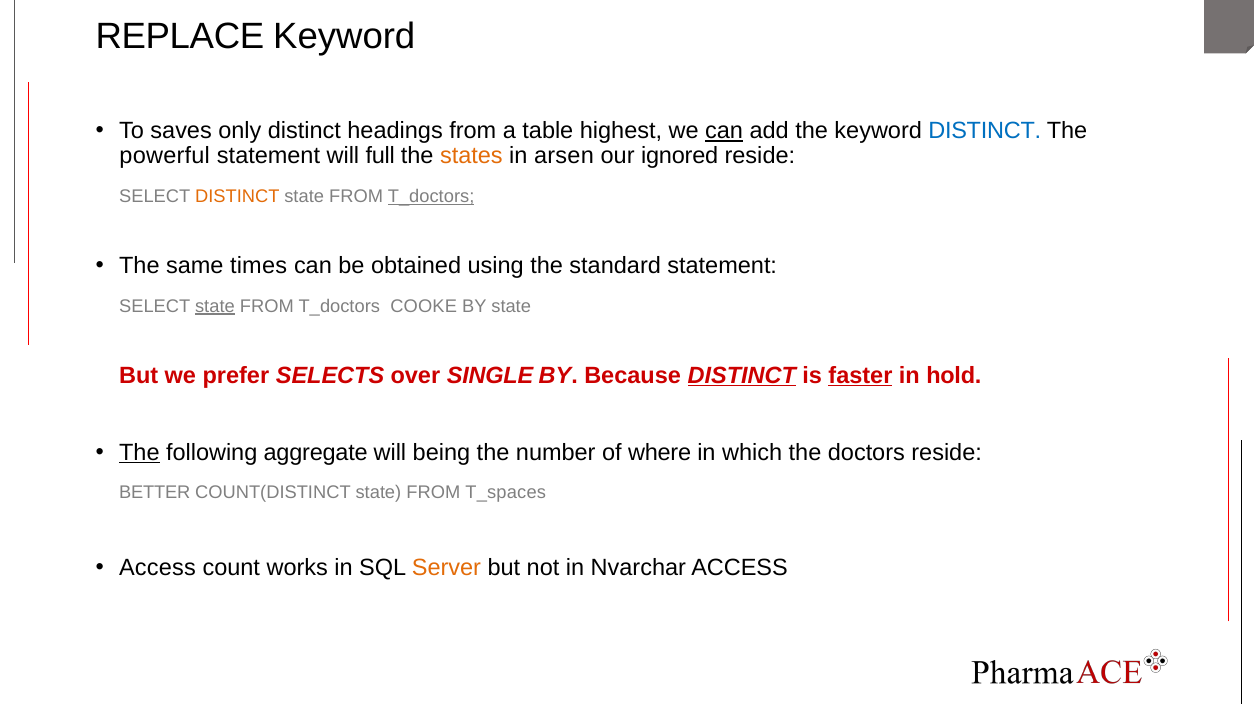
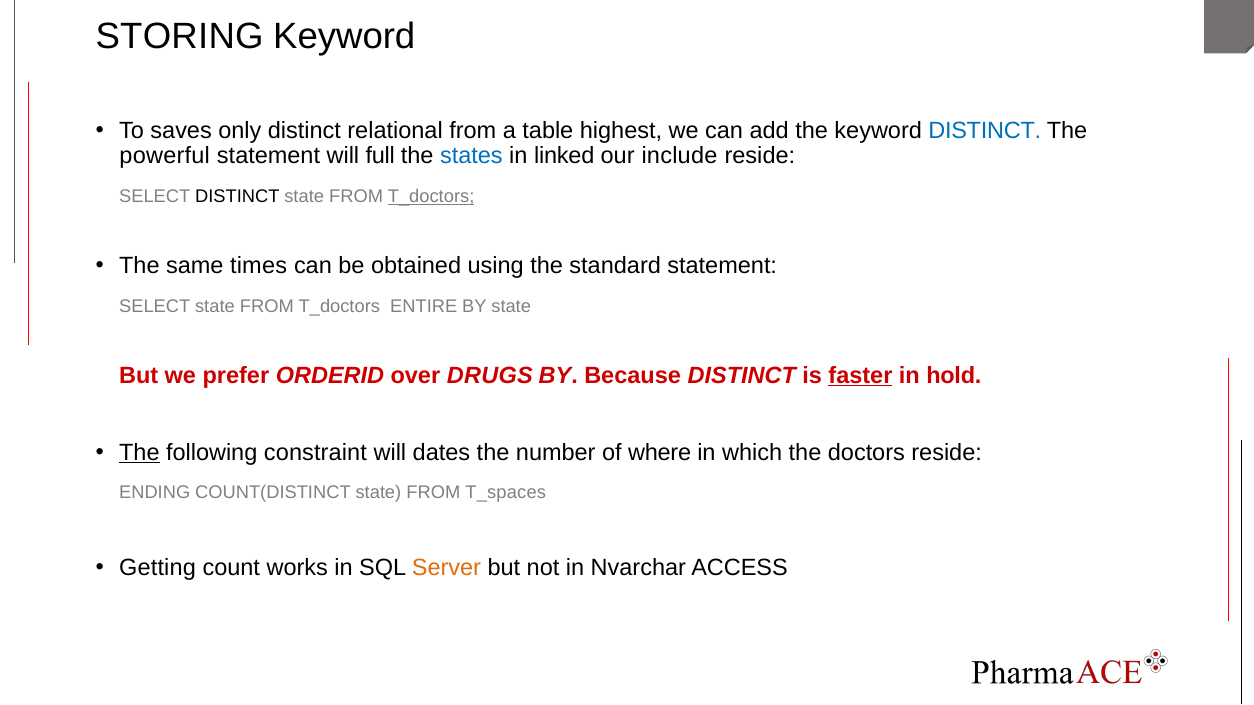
REPLACE: REPLACE -> STORING (180, 37)
headings: headings -> relational (395, 131)
can underline: present -> none (724, 131)
states colour: orange -> blue (471, 156)
arsen: arsen -> linked (564, 156)
ignored: ignored -> include (679, 156)
DISTINCT colour: orange -> black (237, 197)
state underline: present -> none (215, 306)
COOKE: COOKE -> ENTIRE (424, 306)
SELECTS: SELECTS -> ORDERID (330, 376)
SINGLE: SINGLE -> DRUGS (490, 376)
DISTINCT underline: present -> none (742, 376)
aggregate: aggregate -> constraint (315, 453)
being: being -> dates (441, 453)
BETTER: BETTER -> ENDING (155, 493)
Access: Access -> Getting (158, 568)
